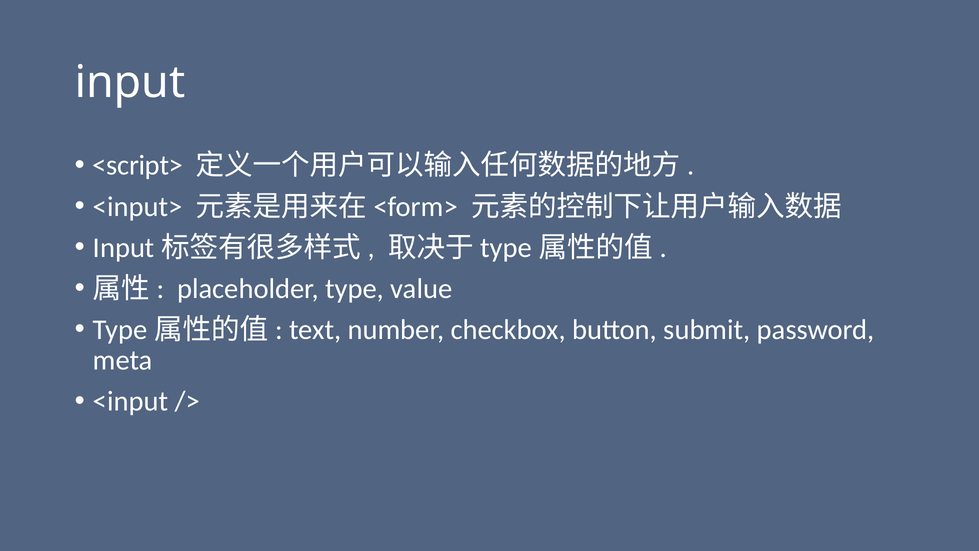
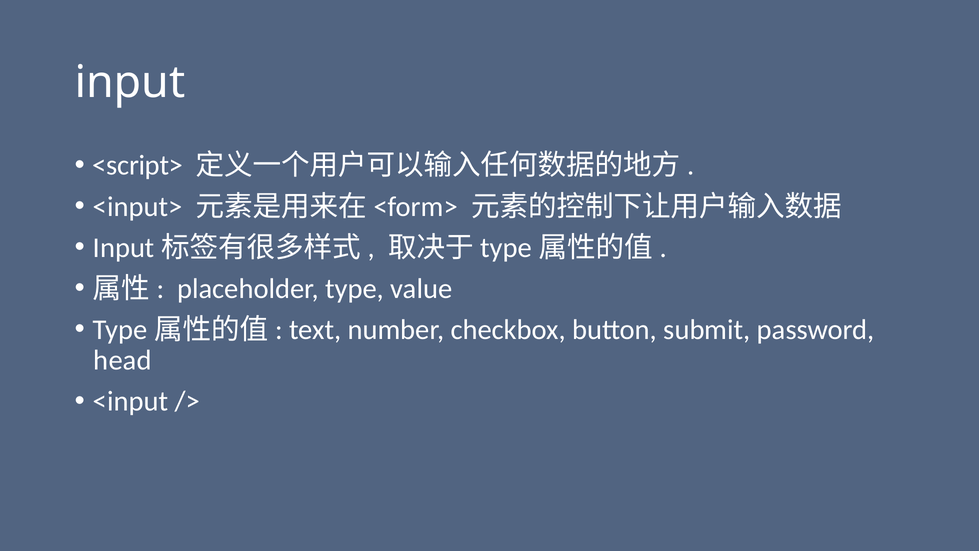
meta: meta -> head (123, 360)
